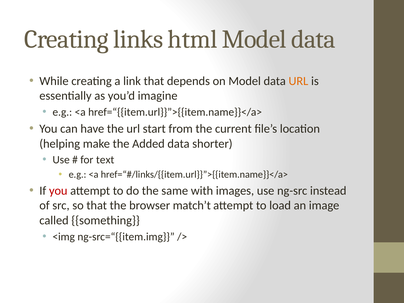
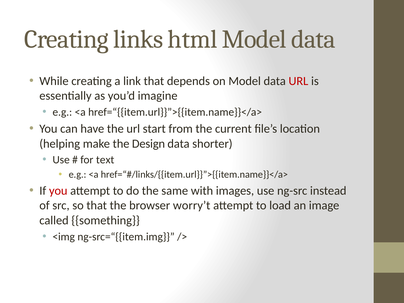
URL colour: orange -> red (298, 81)
Added: Added -> Design (148, 144)
match’t: match’t -> worry’t (192, 206)
